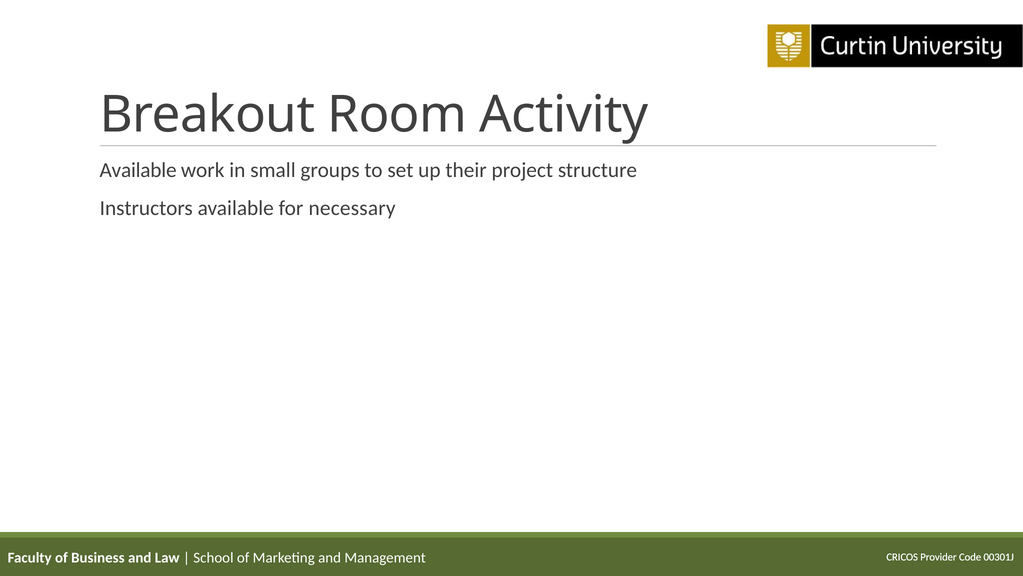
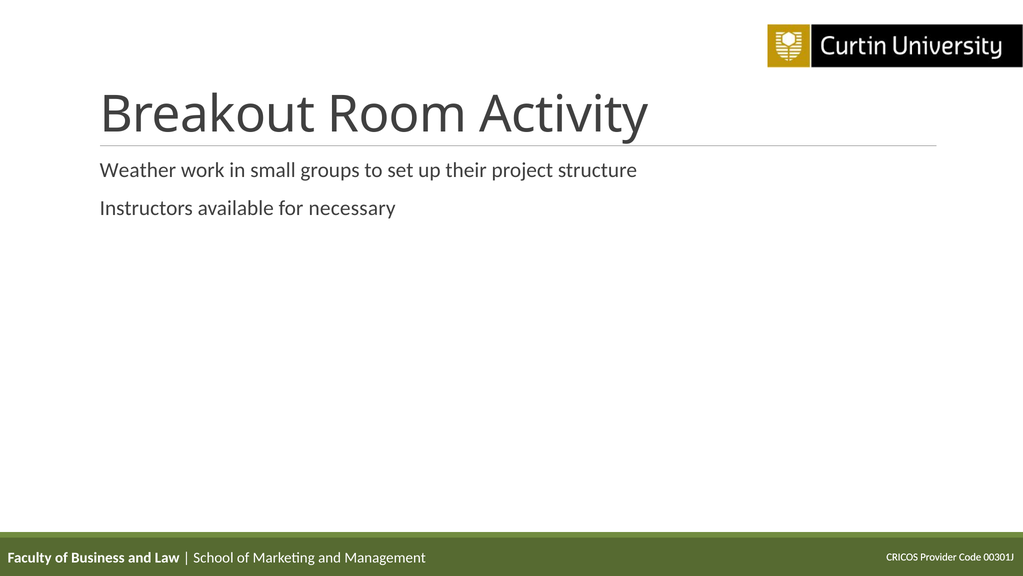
Available: Available -> Weather (138, 170)
